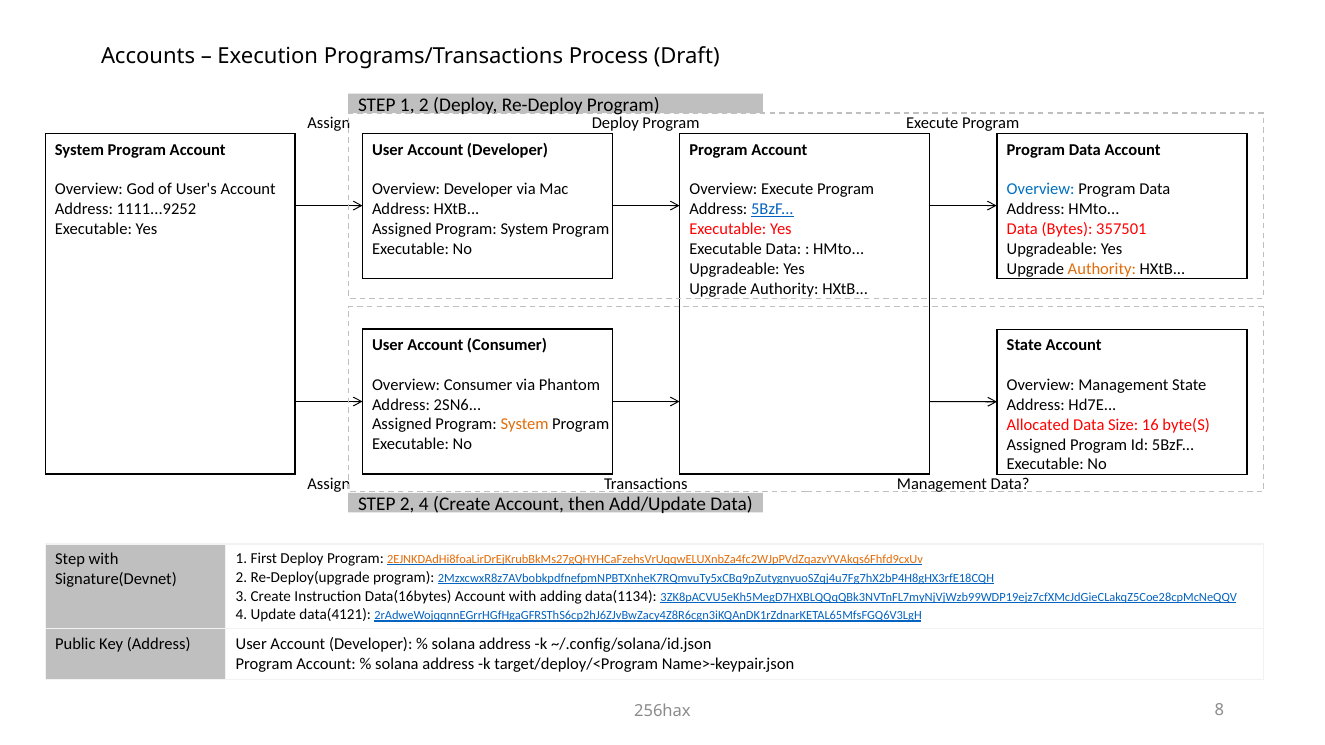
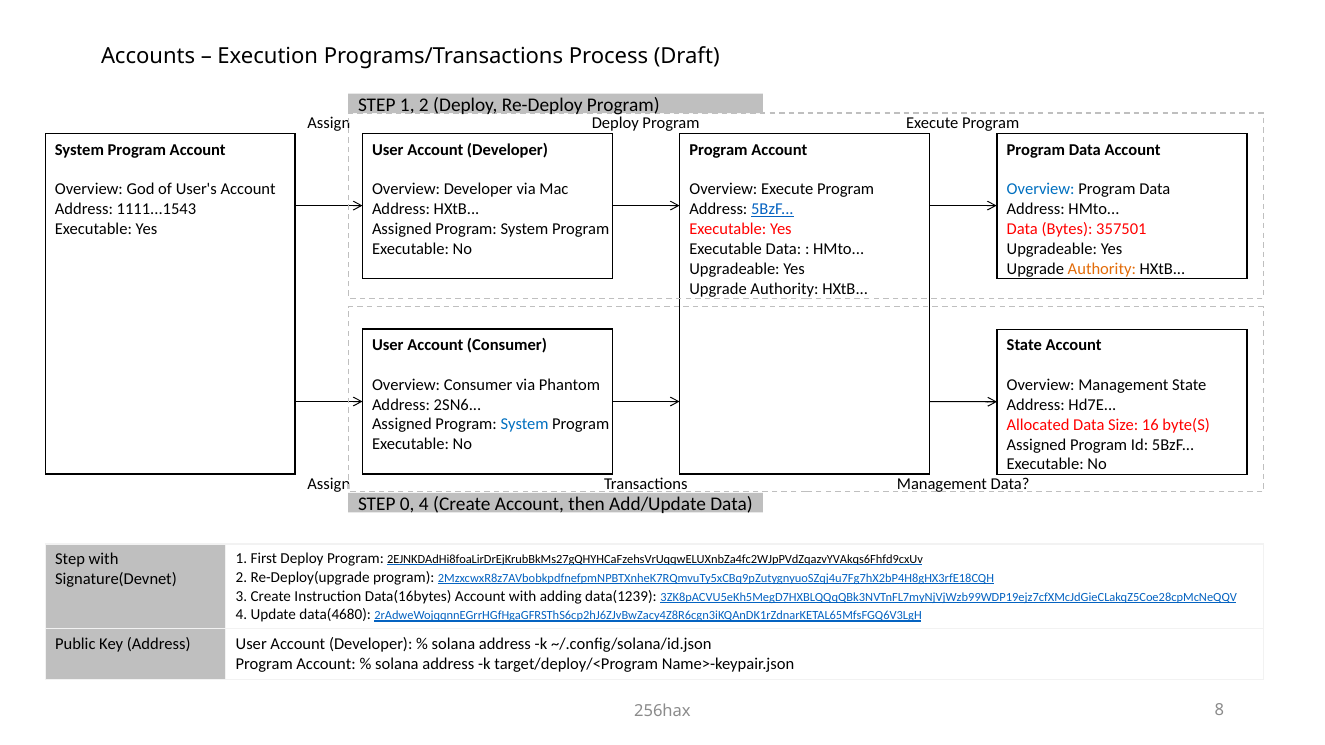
1111...9252: 1111...9252 -> 1111...1543 (156, 209)
System colour: orange -> blue (525, 425)
STEP 2: 2 -> 0 (407, 504)
2EJNKDAdHi8foaLirDrEjKrubBkMs27gQHYHCaFzehsVrUqqwELUXnbZa4fc2WJpPVdZqazvYVAkqs6Fhfd9cxUv colour: orange -> black (655, 560)
data(1134: data(1134 -> data(1239 (621, 596)
data(4121: data(4121 -> data(4680 (335, 615)
